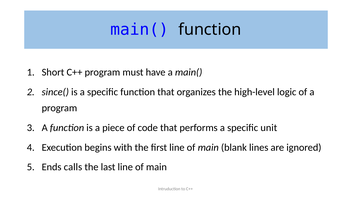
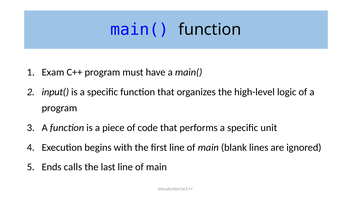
Short: Short -> Exam (53, 72)
since(: since( -> input( (55, 92)
